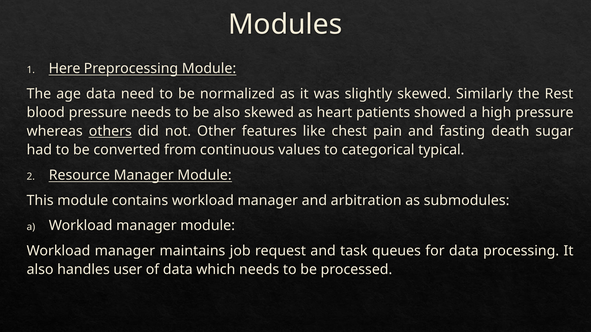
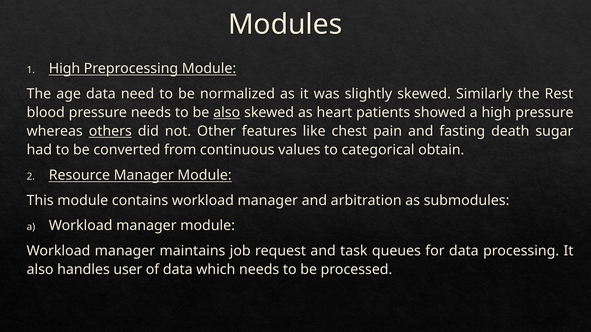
Here: Here -> High (64, 69)
also underline: none -> present (227, 113)
typical: typical -> obtain (441, 150)
